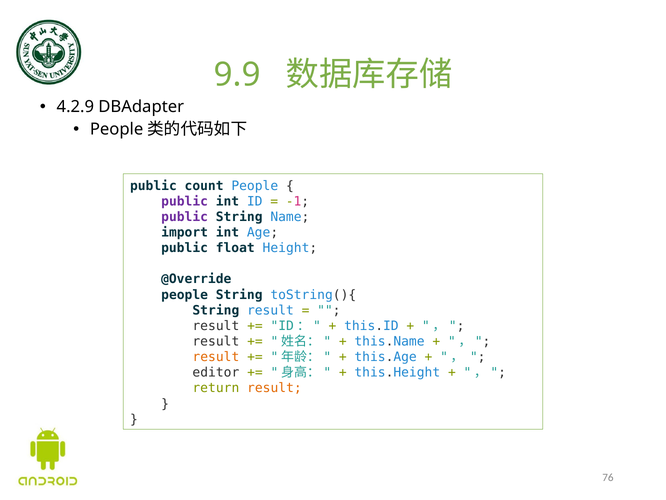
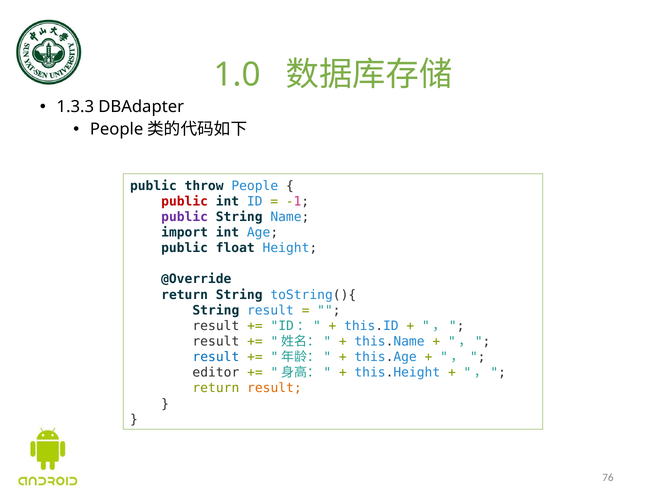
9.9: 9.9 -> 1.0 (237, 75)
4.2.9: 4.2.9 -> 1.3.3 (75, 107)
count: count -> throw (204, 186)
public colour: purple -> red (185, 201)
people: people -> return (185, 294)
result colour: orange -> blue (216, 357)
